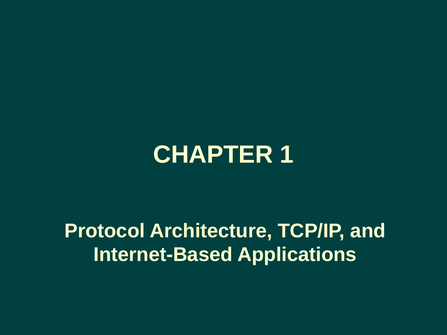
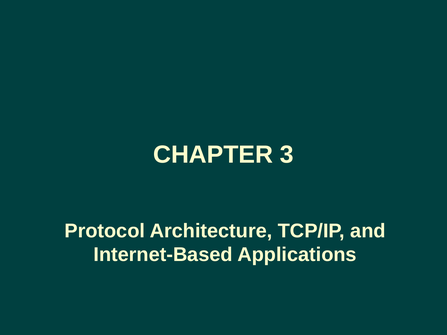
1: 1 -> 3 (287, 155)
